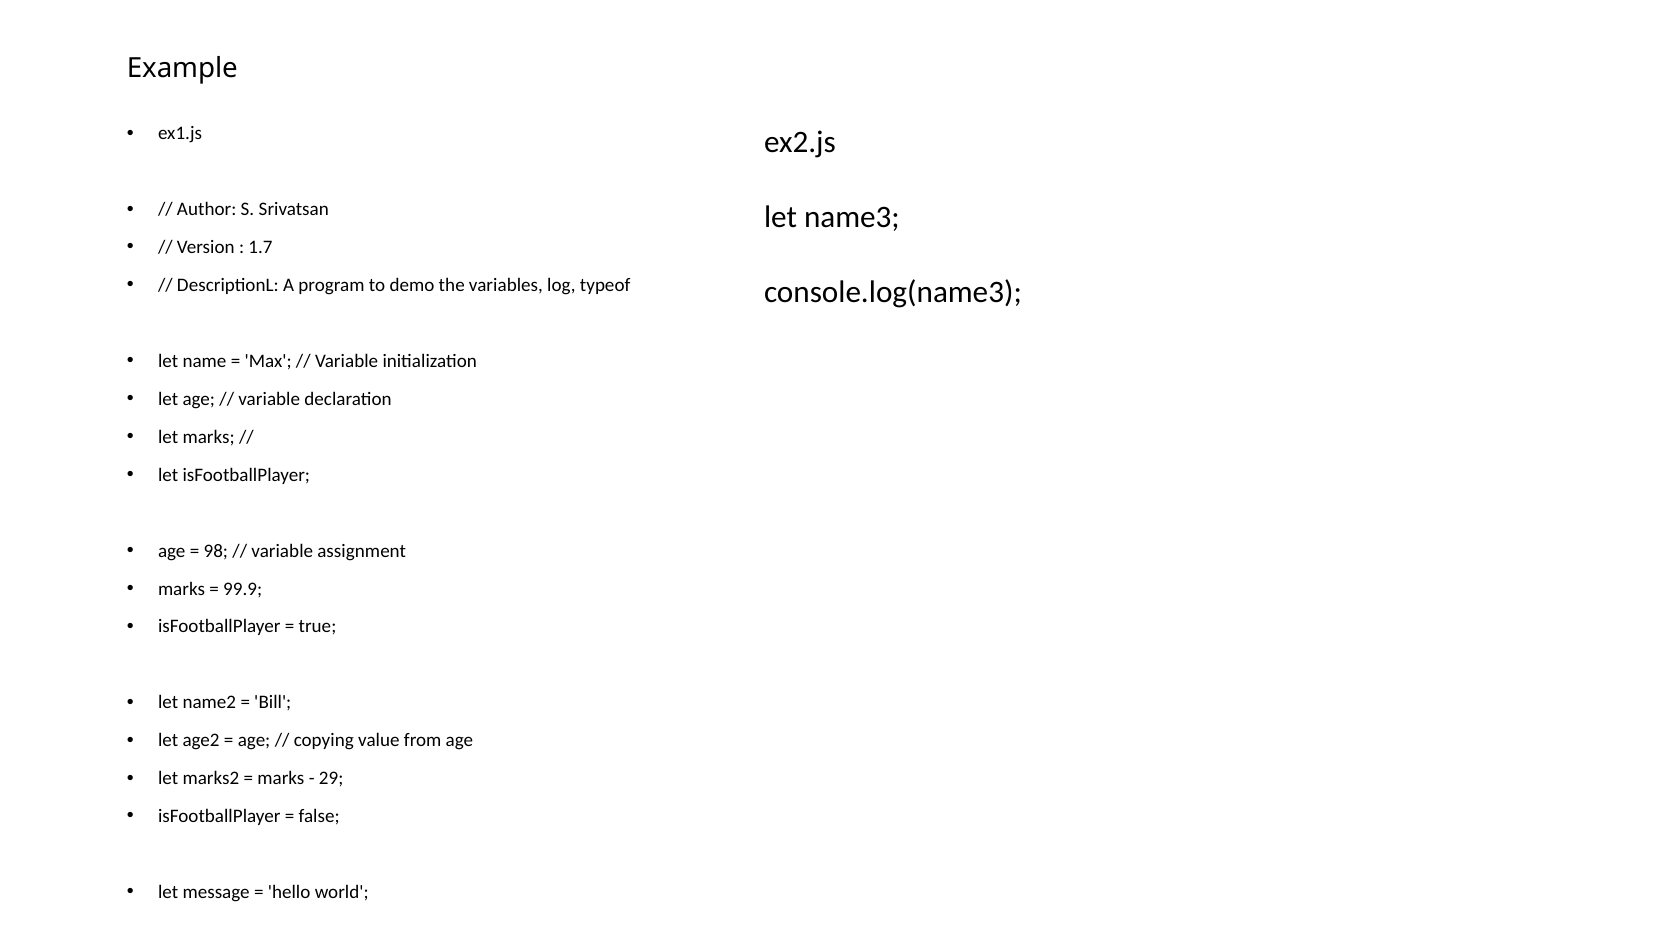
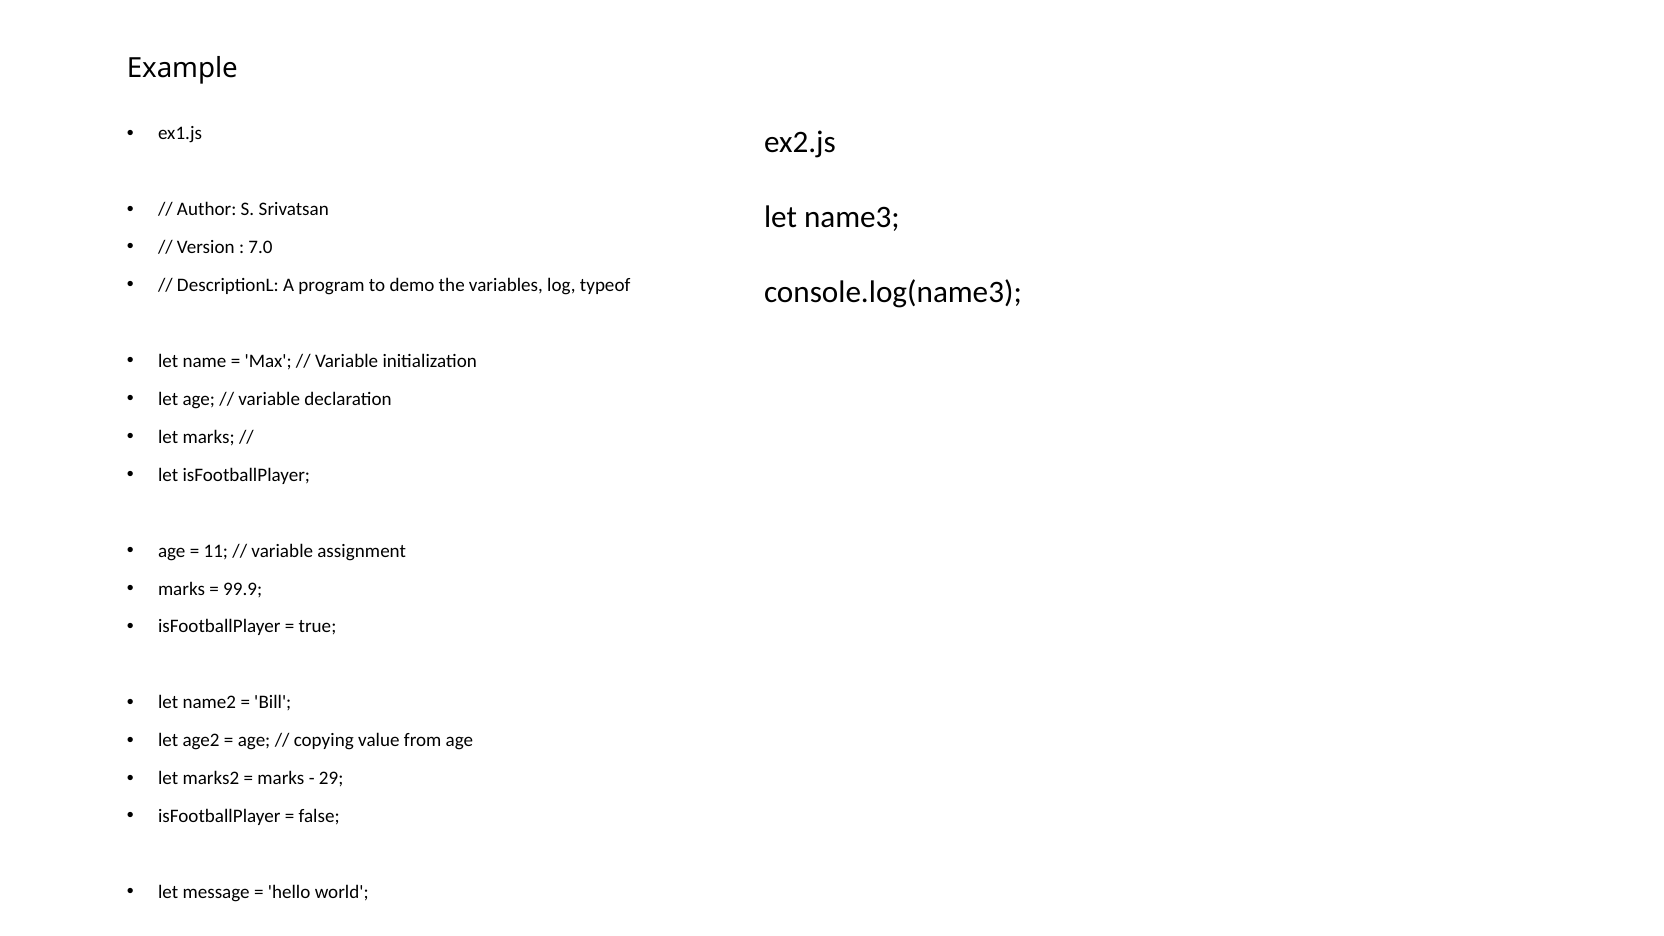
1.7: 1.7 -> 7.0 (260, 247)
98: 98 -> 11 (216, 551)
